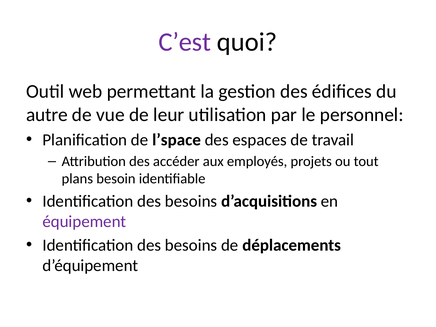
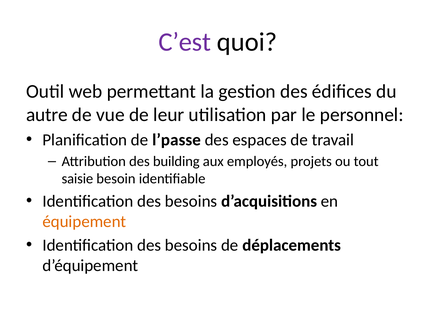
l’space: l’space -> l’passe (177, 140)
accéder: accéder -> building (176, 161)
plans: plans -> saisie (77, 179)
équipement colour: purple -> orange (84, 222)
